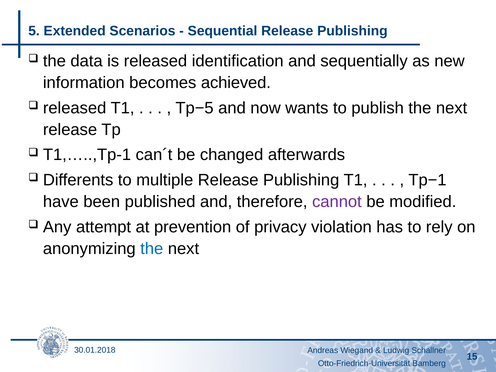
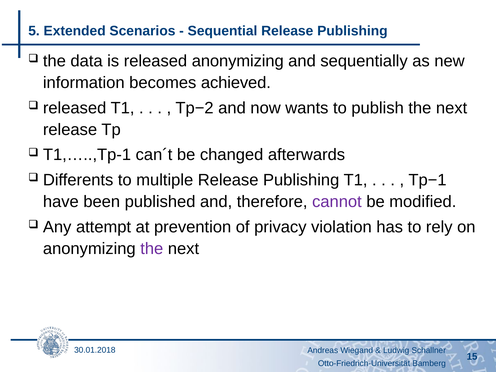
released identification: identification -> anonymizing (238, 61)
Tp−5: Tp−5 -> Tp−2 (195, 108)
the colour: blue -> purple (152, 249)
